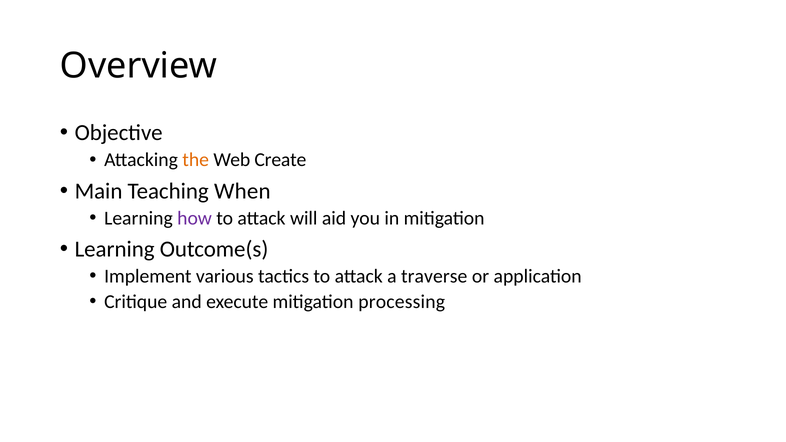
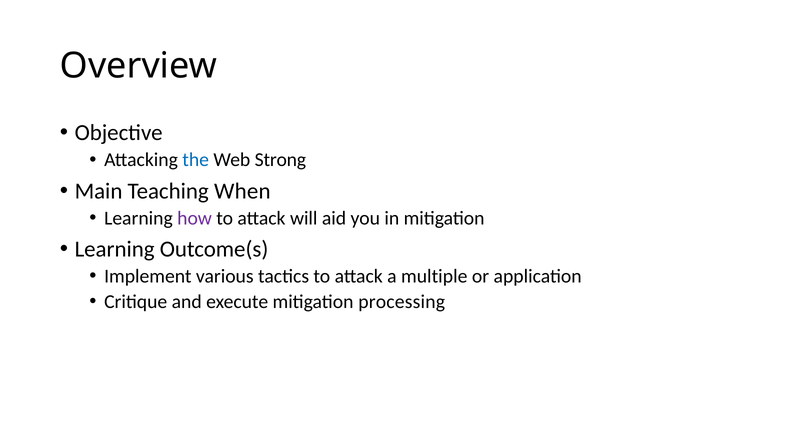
the colour: orange -> blue (196, 160)
Create: Create -> Strong (280, 160)
traverse: traverse -> multiple (434, 276)
